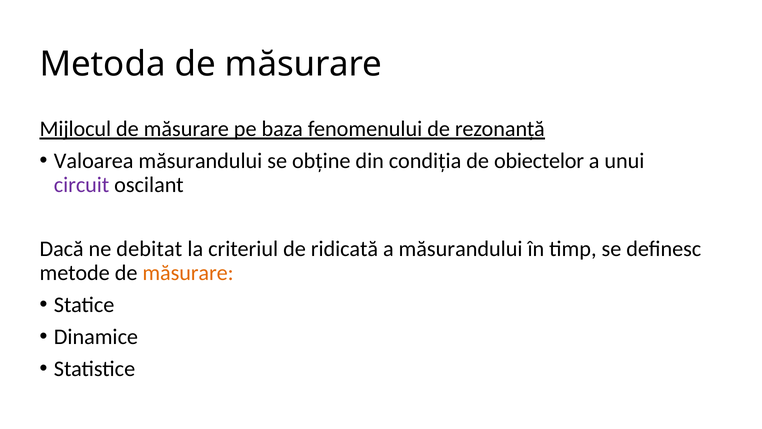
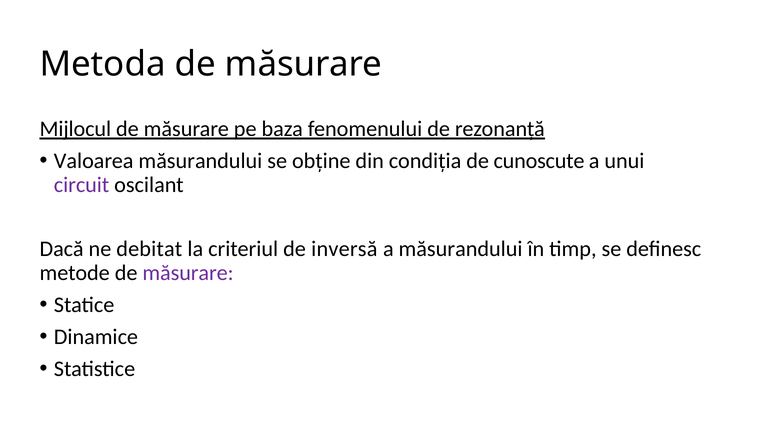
obiectelor: obiectelor -> cunoscute (539, 161)
ridicată: ridicată -> inversă (344, 249)
măsurare colour: orange -> purple (188, 273)
